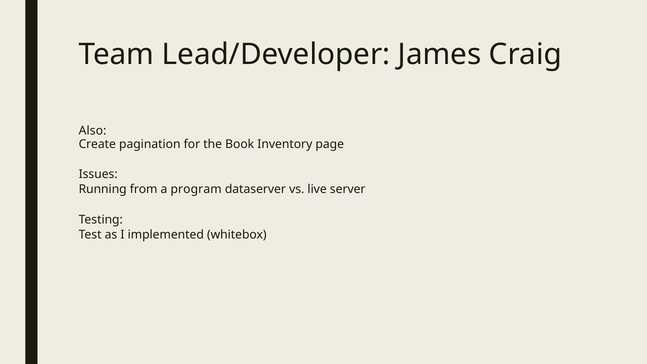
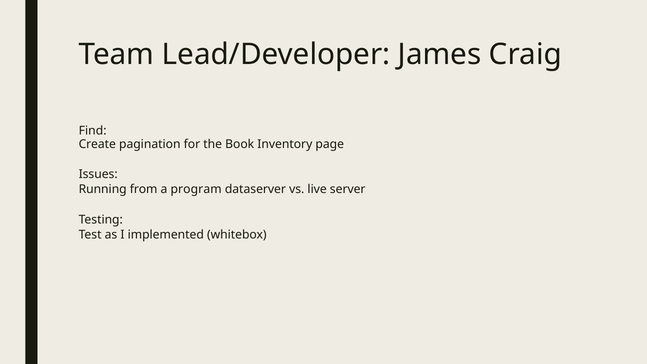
Also: Also -> Find (93, 131)
